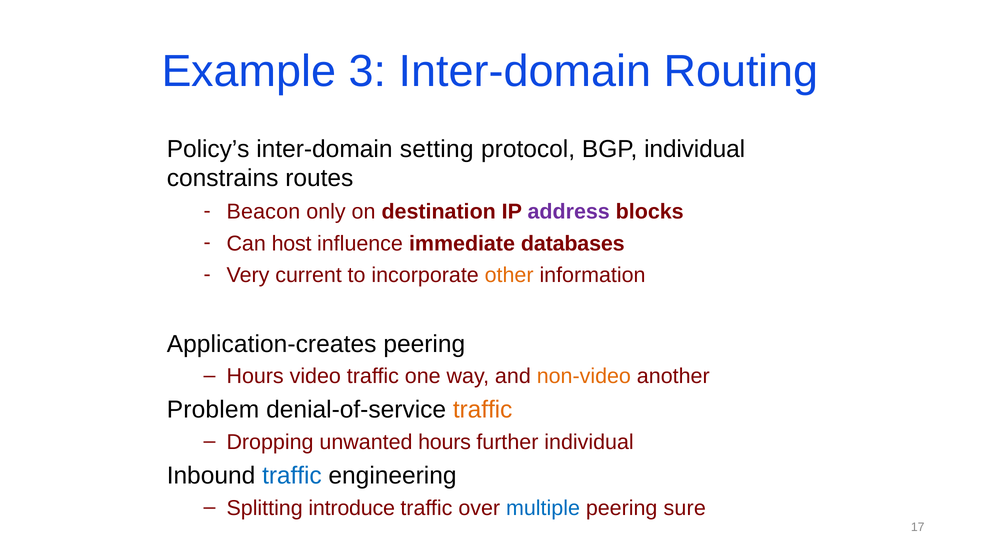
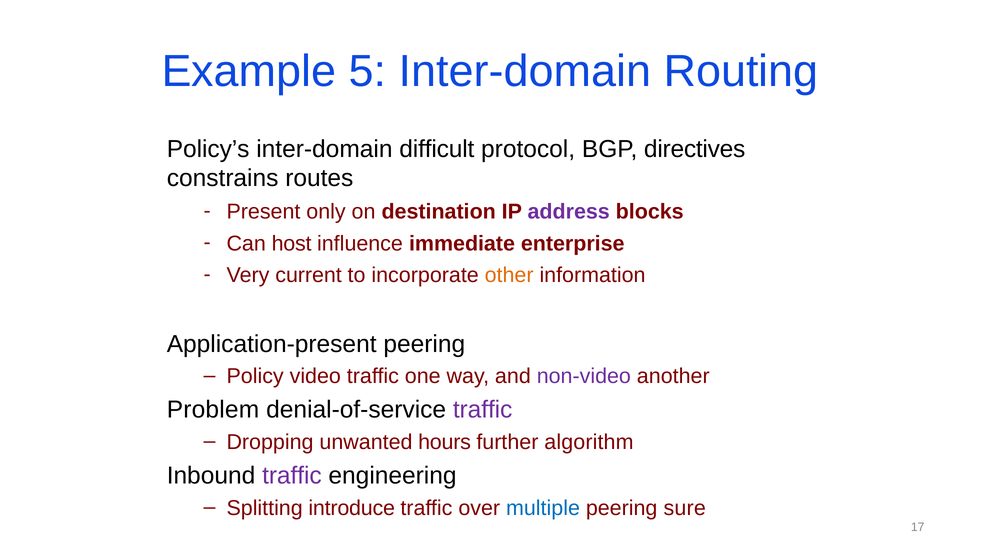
3: 3 -> 5 (368, 71)
setting: setting -> difficult (437, 149)
BGP individual: individual -> directives (695, 149)
Beacon: Beacon -> Present (263, 212)
databases: databases -> enterprise (573, 243)
Application-creates: Application-creates -> Application-present (272, 344)
Hours: Hours -> Policy (255, 376)
non-video colour: orange -> purple (584, 376)
traffic colour: orange -> purple (483, 410)
further individual: individual -> algorithm (589, 442)
traffic colour: blue -> purple (292, 475)
